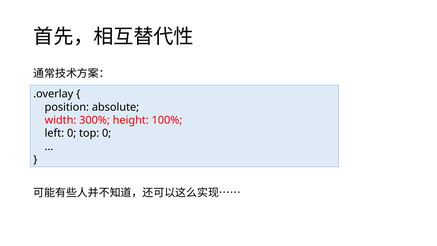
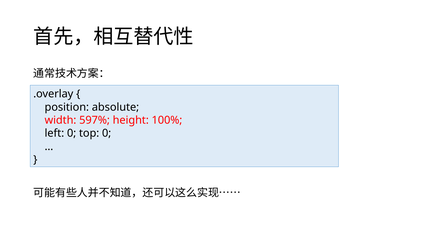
300%: 300% -> 597% (95, 120)
